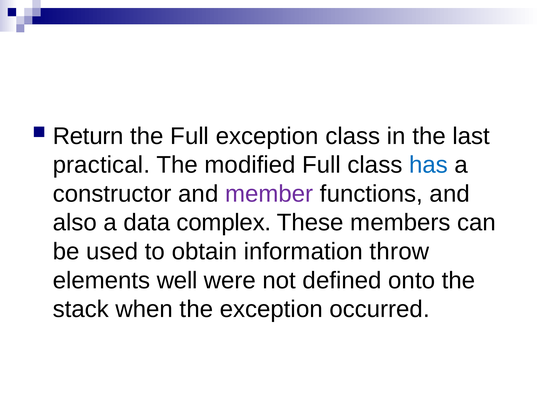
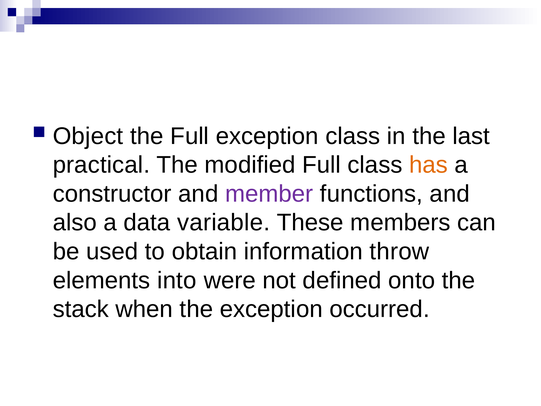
Return: Return -> Object (88, 136)
has colour: blue -> orange (428, 165)
complex: complex -> variable (224, 223)
well: well -> into (177, 280)
